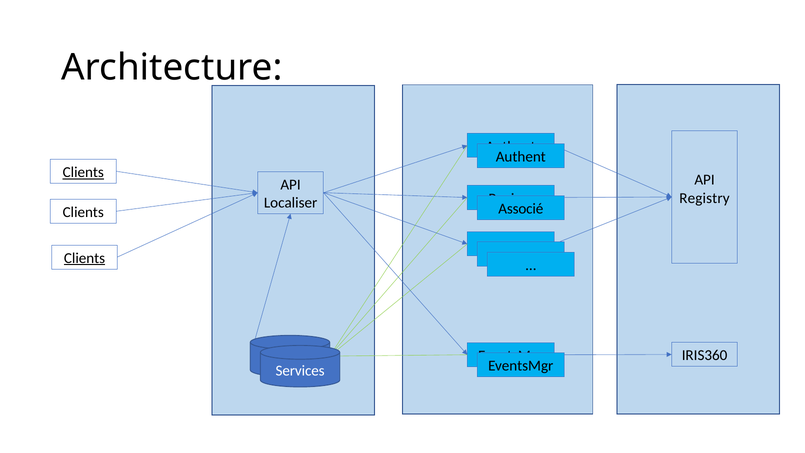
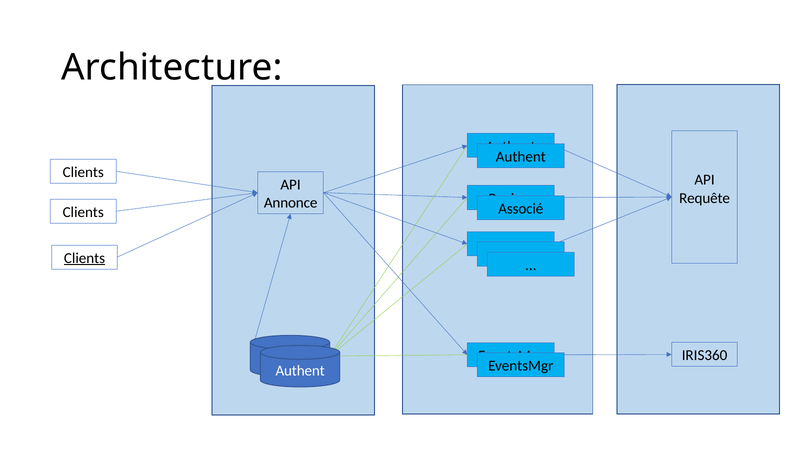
Clients underline: present -> none (83, 172)
Registry: Registry -> Requête (705, 198)
Localiser: Localiser -> Annonce (291, 203)
Services: Services -> Authent (300, 371)
